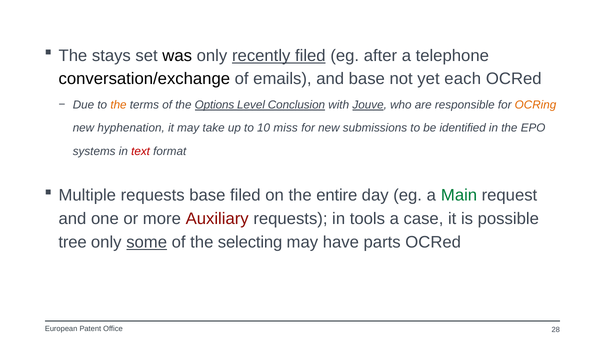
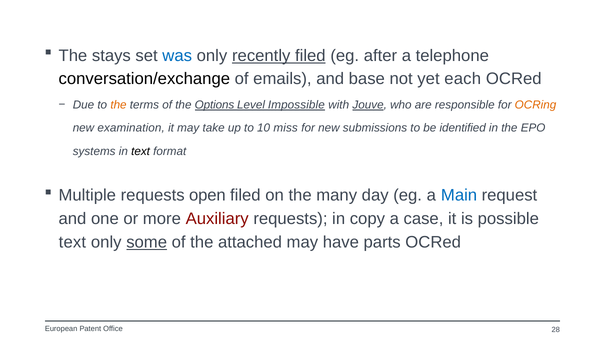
was colour: black -> blue (177, 56)
Conclusion: Conclusion -> Impossible (296, 105)
hyphenation: hyphenation -> examination (131, 128)
text colour: red -> black (141, 152)
requests base: base -> open (207, 196)
entire: entire -> many (337, 196)
Main colour: green -> blue (459, 196)
tools: tools -> copy (367, 219)
tree: tree -> text (72, 242)
selecting: selecting -> attached (250, 242)
